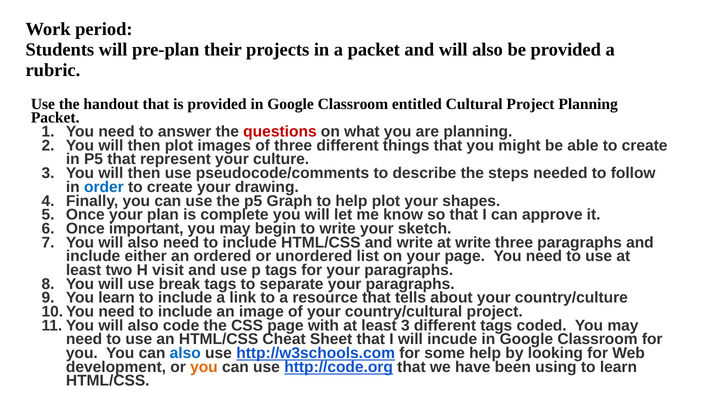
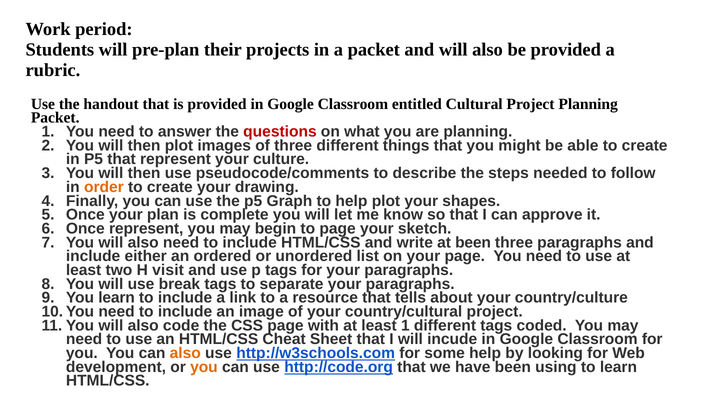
order colour: blue -> orange (104, 187)
Once important: important -> represent (146, 229)
to write: write -> page (338, 229)
at write: write -> been (473, 243)
least 3: 3 -> 1 (405, 326)
also colour: blue -> orange (185, 353)
